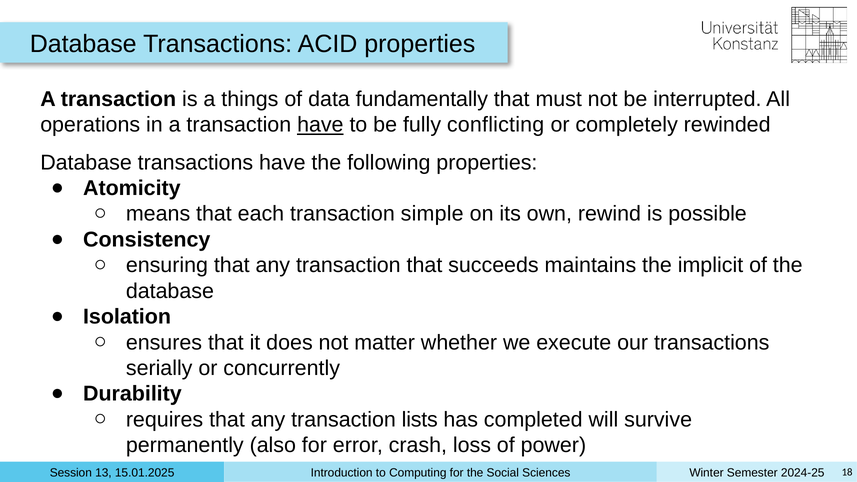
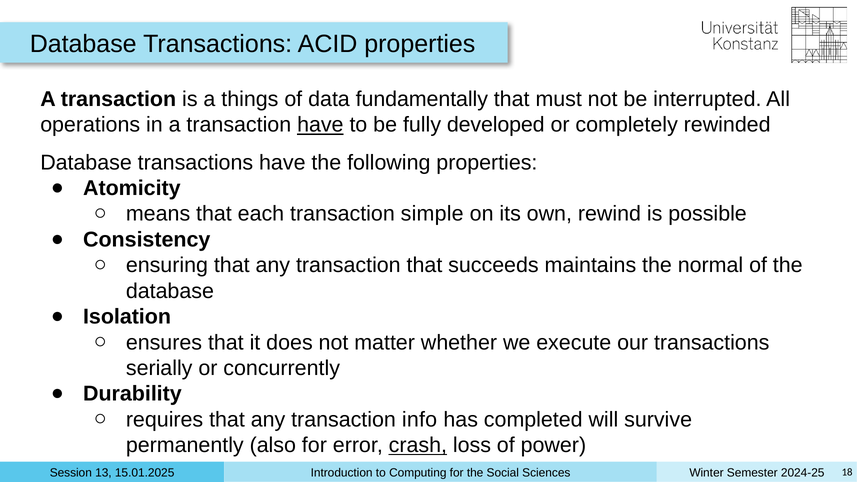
conflicting: conflicting -> developed (496, 125)
implicit: implicit -> normal (710, 265)
lists: lists -> info (420, 420)
crash underline: none -> present (418, 445)
